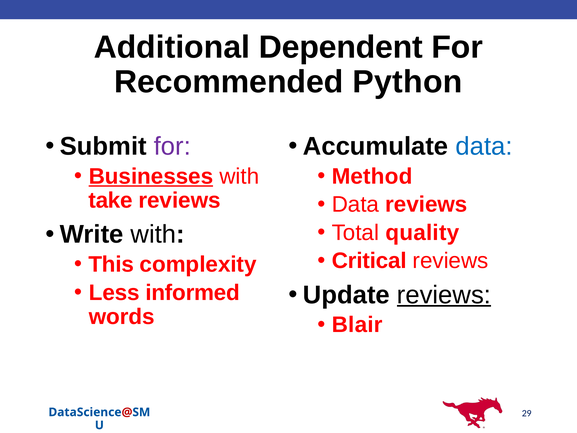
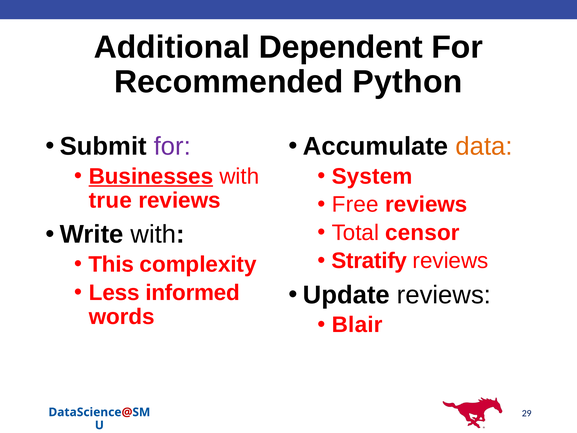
data colour: blue -> orange (484, 146)
Method: Method -> System (372, 176)
take: take -> true (110, 200)
Data: Data -> Free (355, 204)
quality: quality -> censor (422, 233)
Critical: Critical -> Stratify (369, 261)
reviews underline: present -> none (444, 295)
